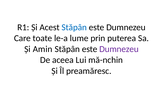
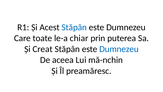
lume: lume -> chiar (79, 38)
Amin: Amin -> Creat (43, 49)
Dumnezeu colour: purple -> blue (119, 49)
